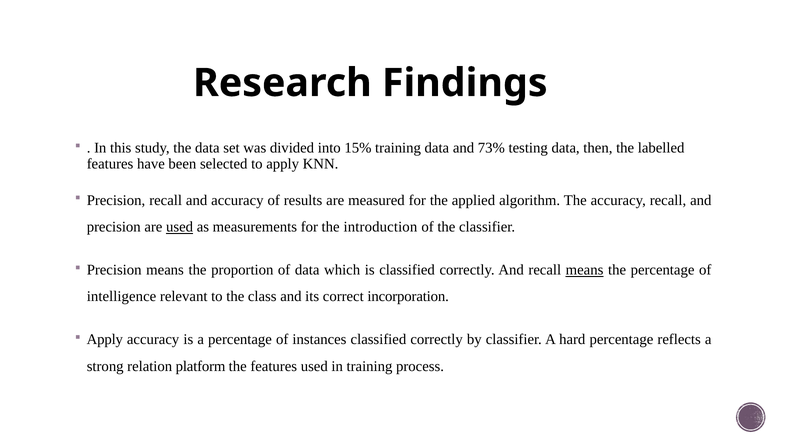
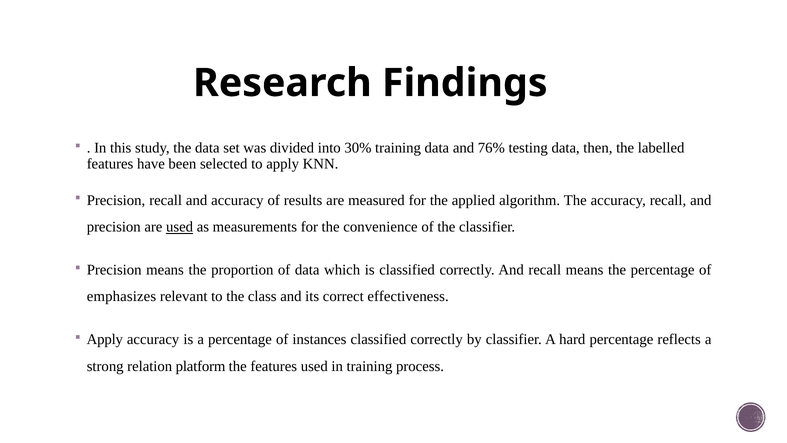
15%: 15% -> 30% (358, 148)
73%: 73% -> 76% (491, 148)
introduction: introduction -> convenience (380, 227)
means underline: present -> none (585, 270)
intelligence: intelligence -> emphasizes (121, 296)
incorporation: incorporation -> effectiveness (408, 296)
